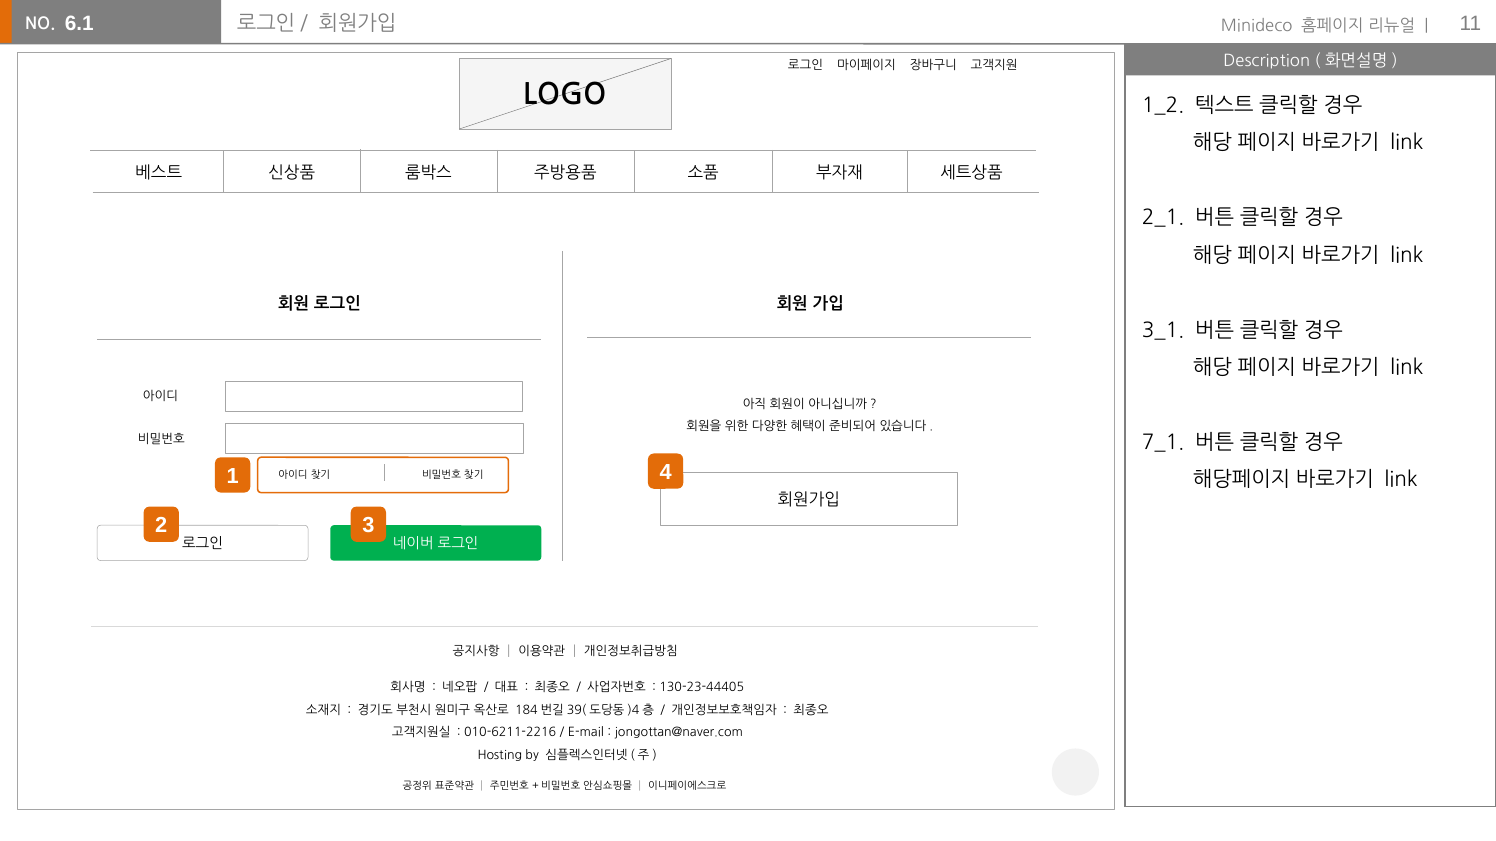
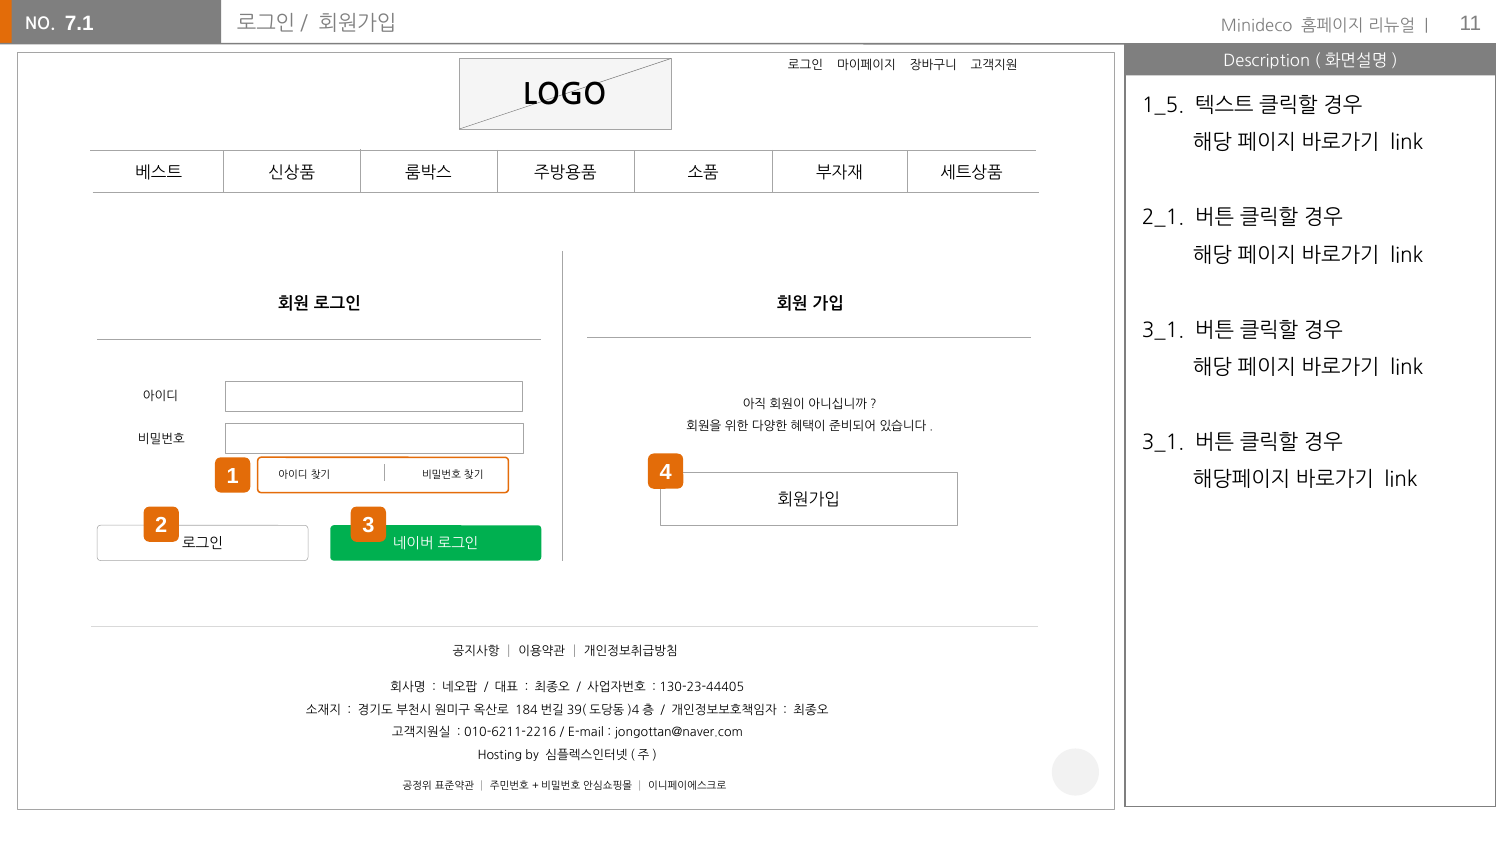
6.1: 6.1 -> 7.1 (79, 23)
1_2: 1_2 -> 1_5 (1163, 106)
7_1: 7_1 -> 3_1 (1163, 443)
